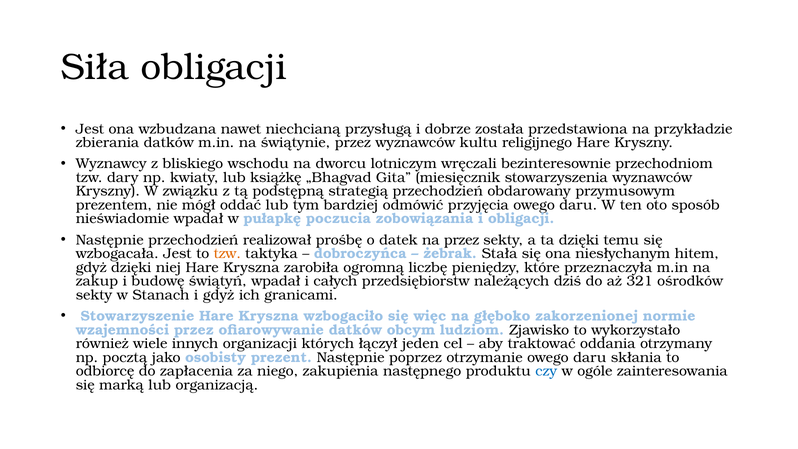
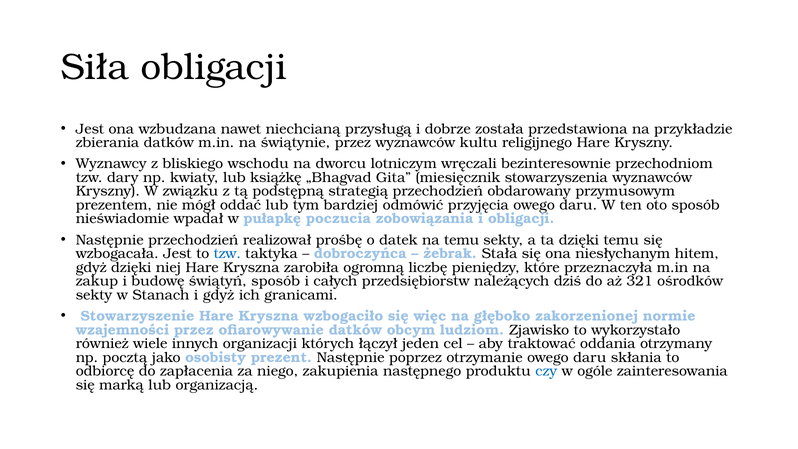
na przez: przez -> temu (462, 240)
tzw colour: orange -> blue (227, 254)
świątyń wpadał: wpadał -> sposób (276, 281)
